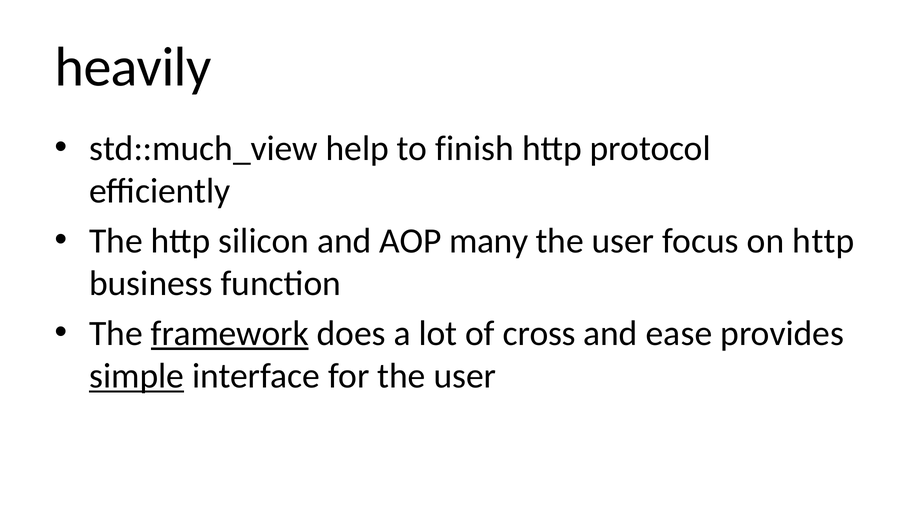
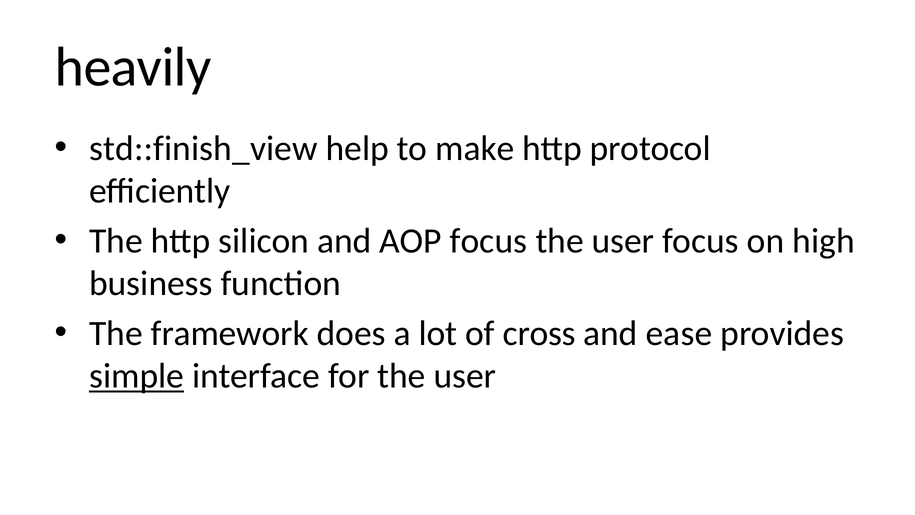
std::much_view: std::much_view -> std::finish_view (203, 148)
finish: finish -> make (475, 148)
AOP many: many -> focus (488, 241)
on http: http -> high (824, 241)
framework underline: present -> none (230, 333)
